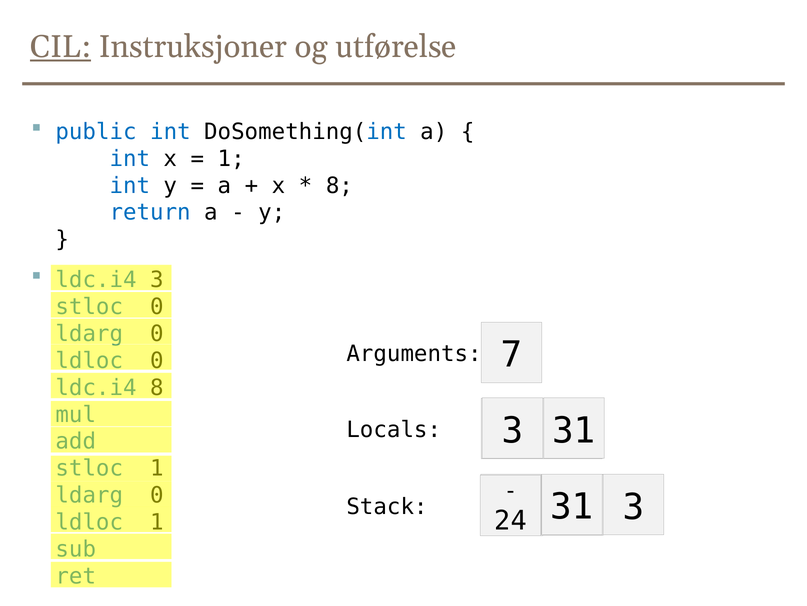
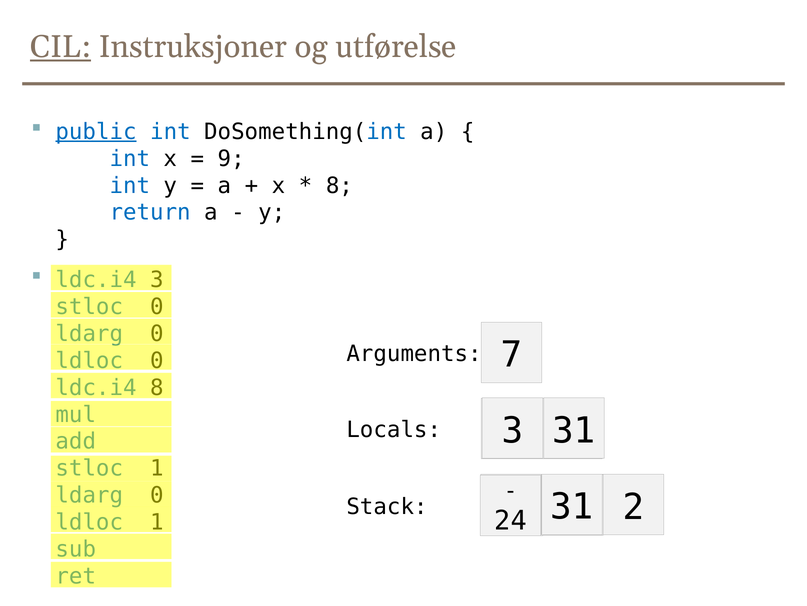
public underline: none -> present (96, 132)
1: 1 -> 9 (231, 158)
3: 3 -> 2 (633, 507)
